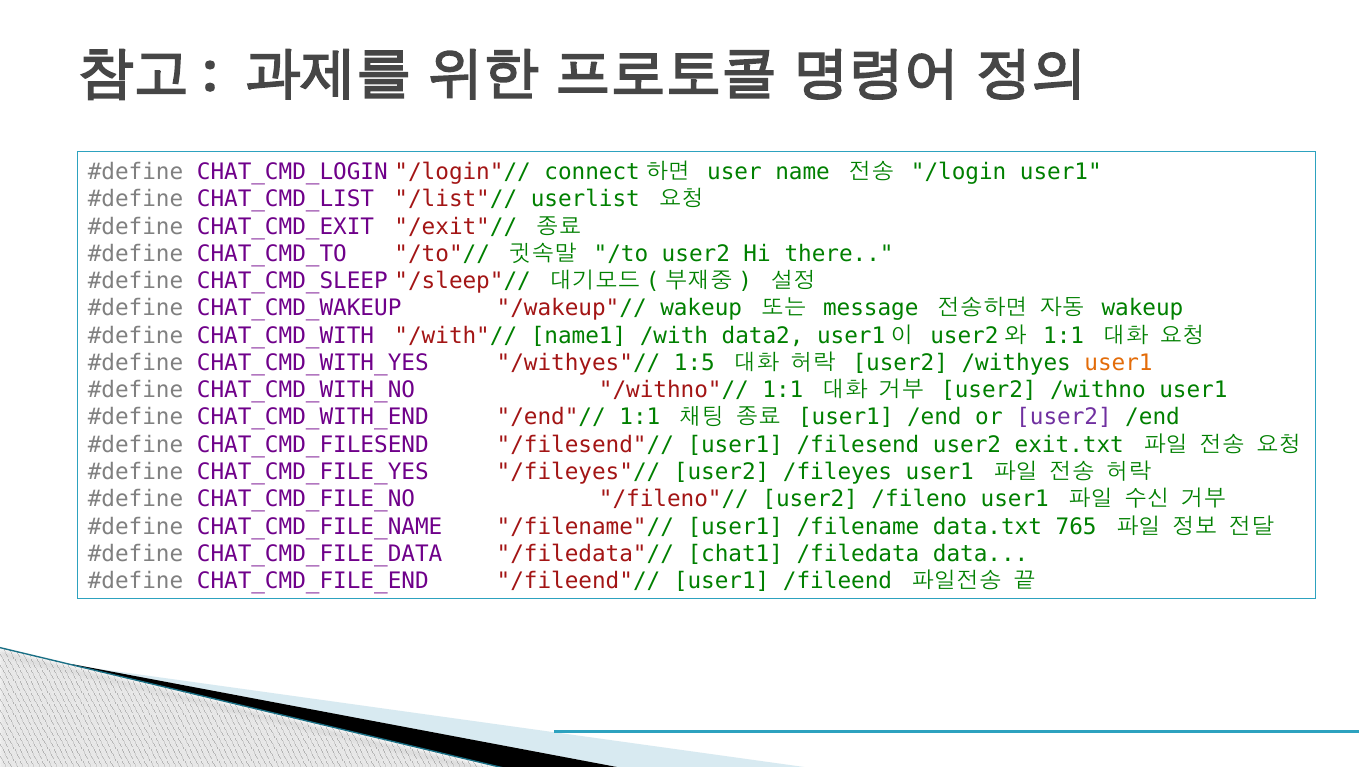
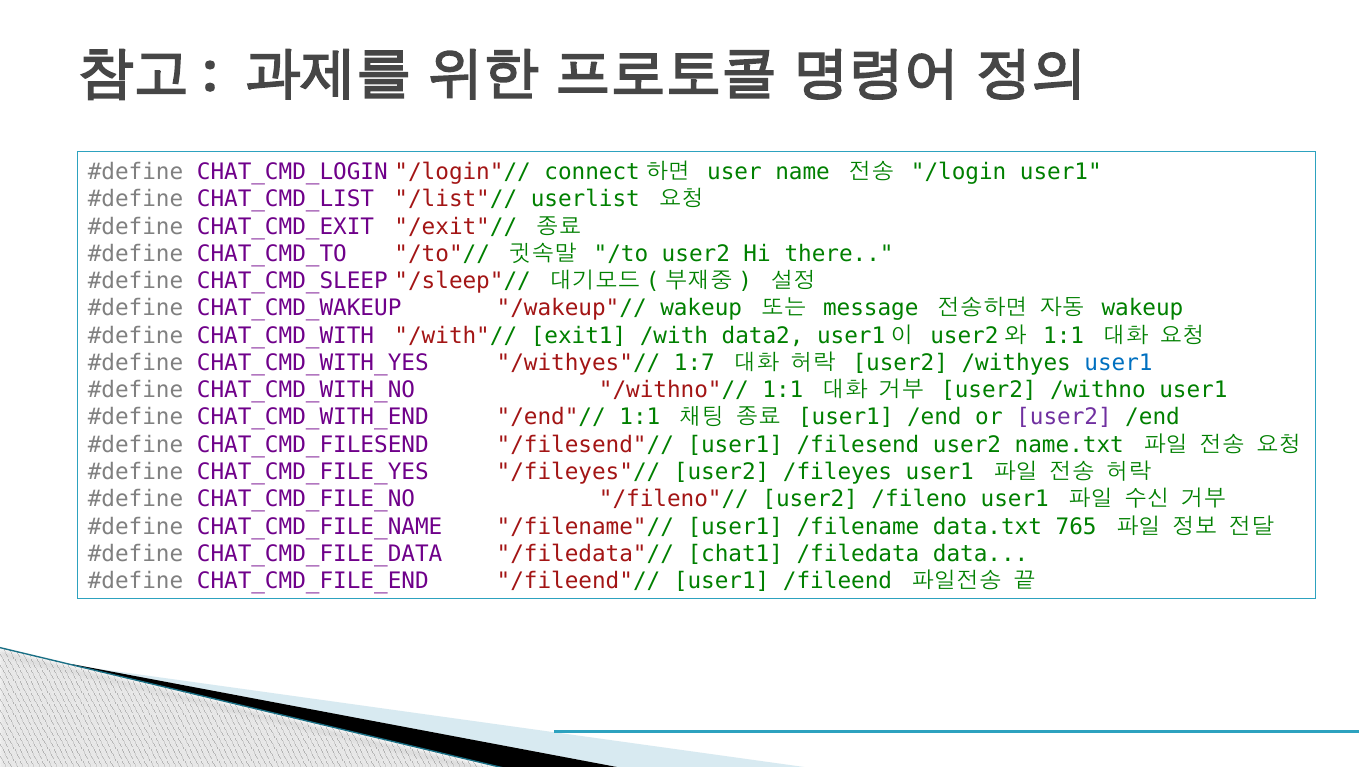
name1: name1 -> exit1 (579, 336)
1:5: 1:5 -> 1:7 (694, 363)
user1 colour: orange -> blue (1119, 363)
exit.txt: exit.txt -> name.txt (1069, 445)
